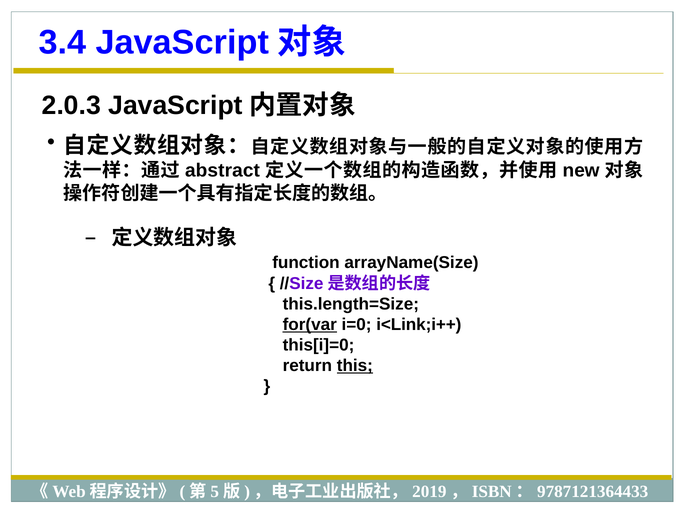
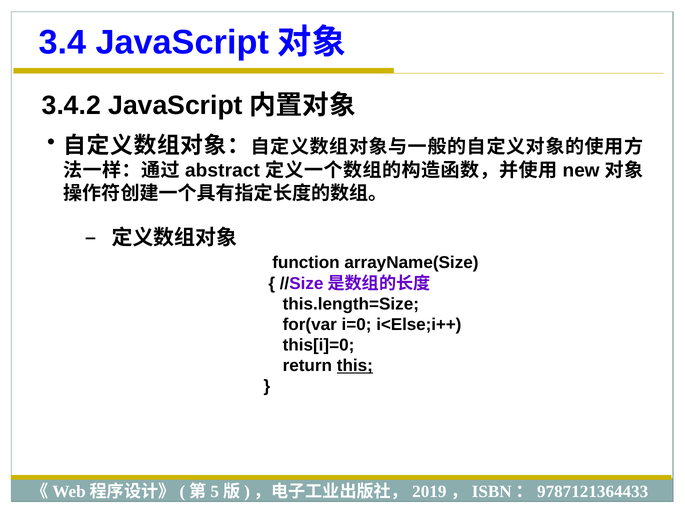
2.0.3: 2.0.3 -> 3.4.2 (71, 105)
for(var underline: present -> none (310, 325)
i<Link;i++: i<Link;i++ -> i<Else;i++ (419, 325)
